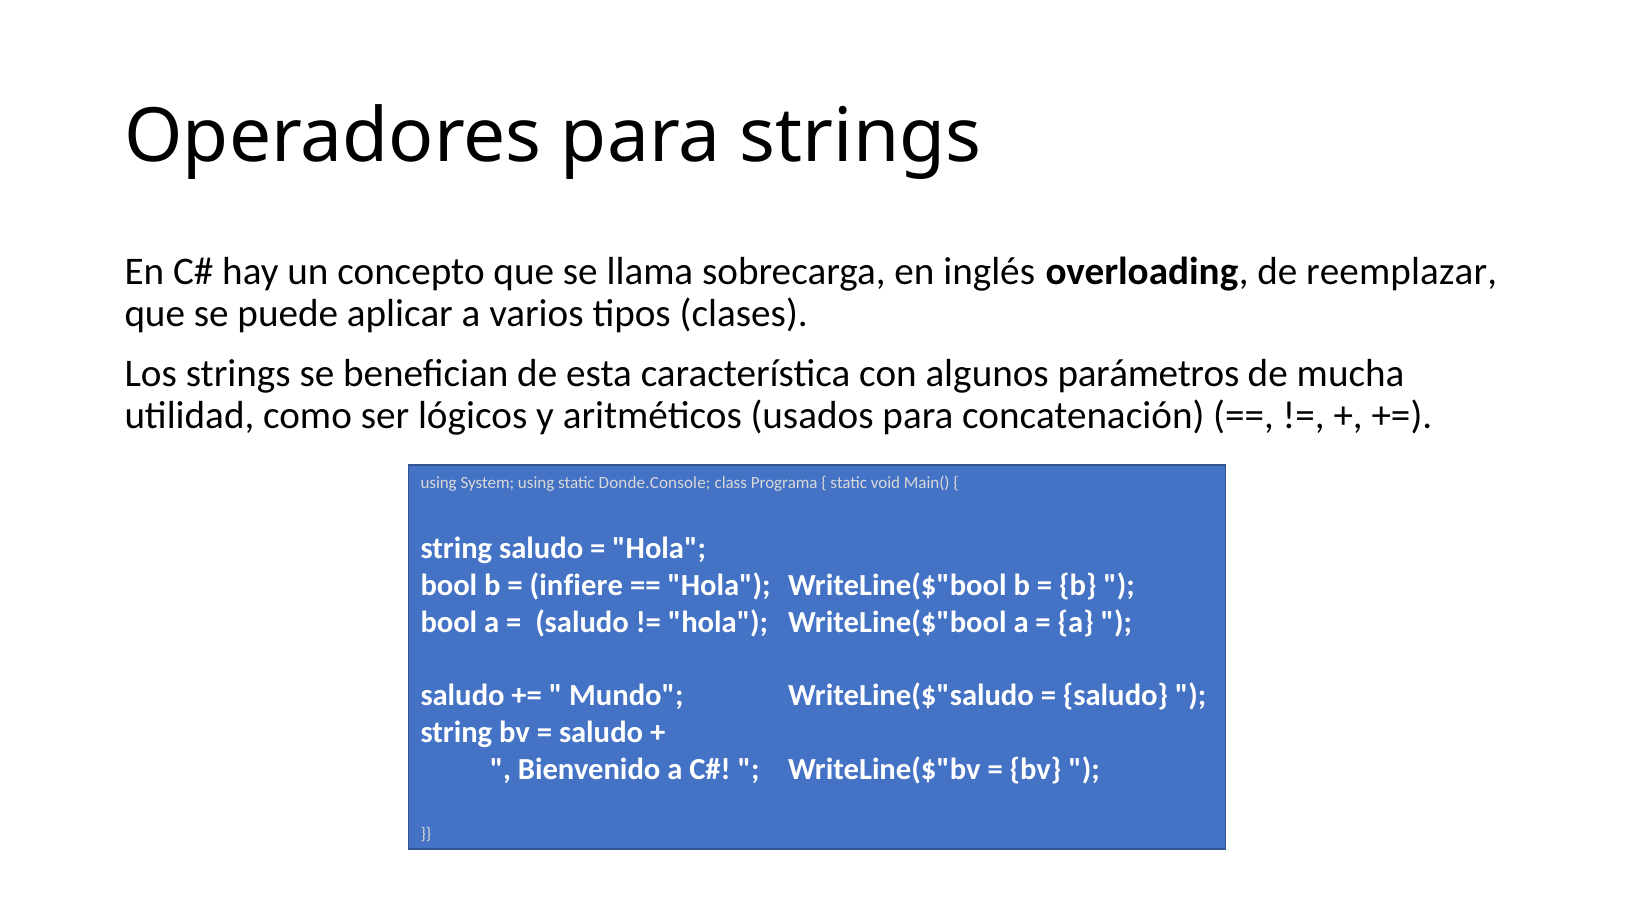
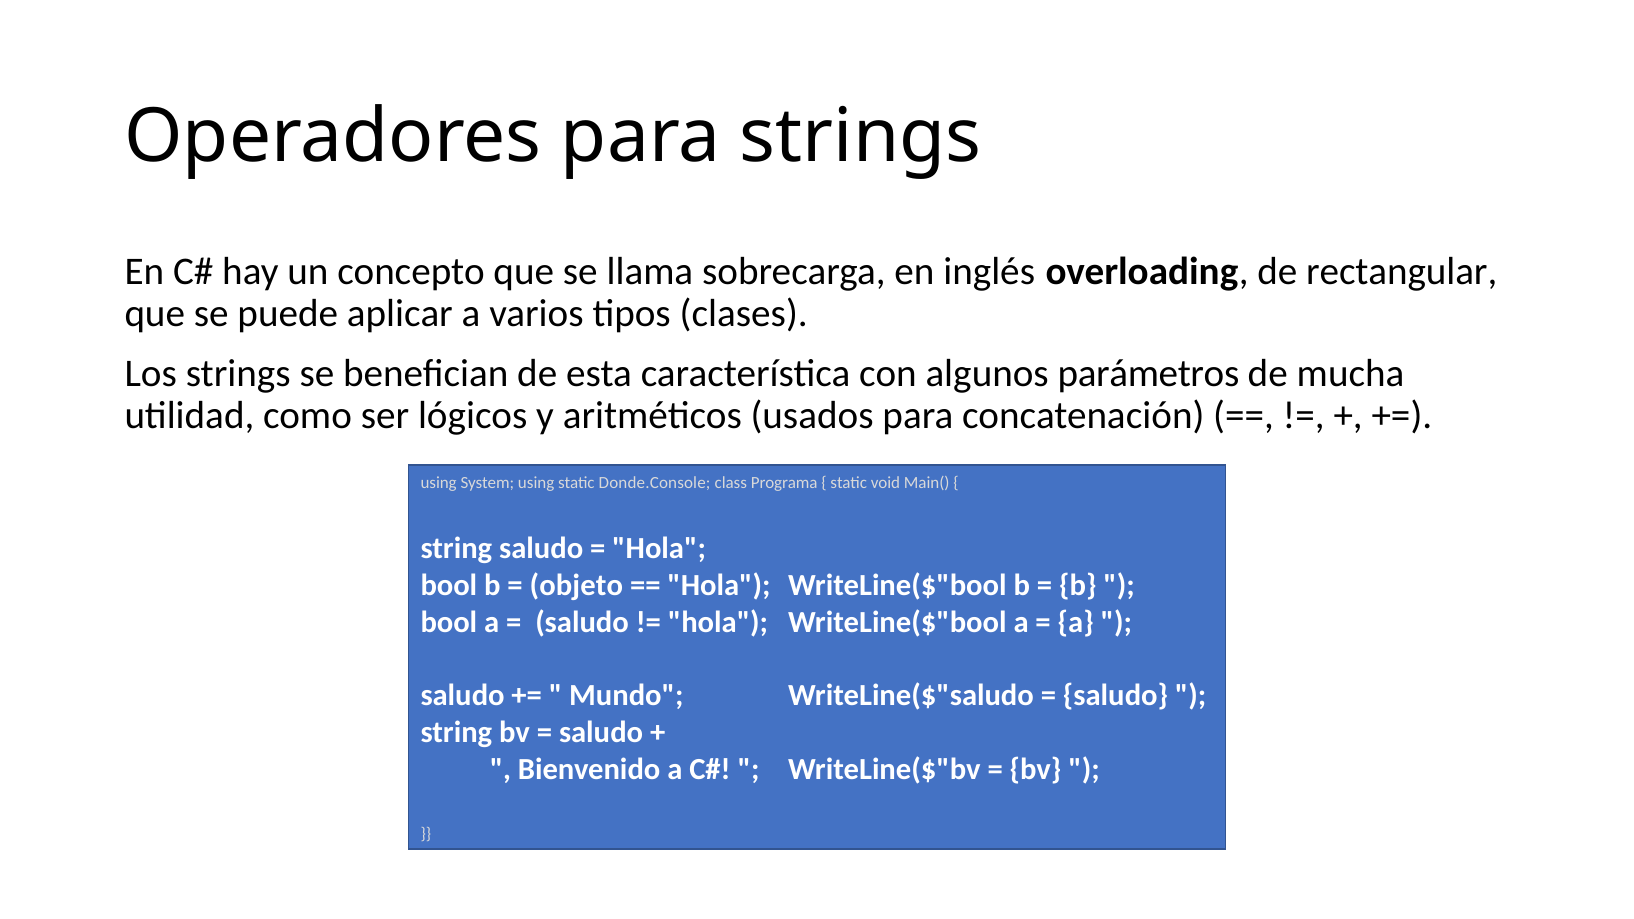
reemplazar: reemplazar -> rectangular (1402, 272)
infiere: infiere -> objeto (576, 586)
